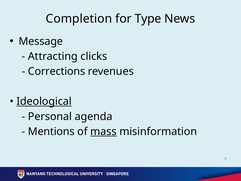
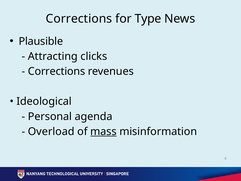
Completion: Completion -> Corrections (79, 19)
Message: Message -> Plausible (41, 41)
Ideological underline: present -> none (44, 101)
Mentions: Mentions -> Overload (51, 131)
